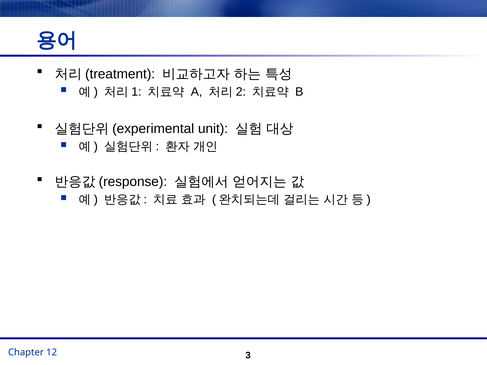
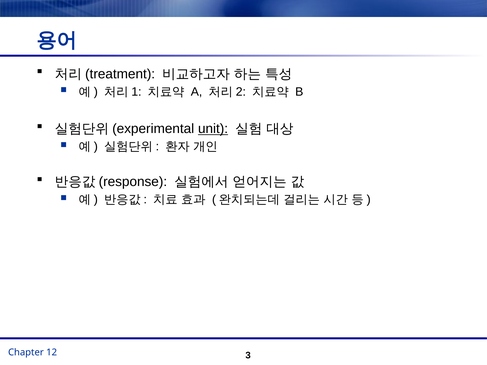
unit underline: none -> present (213, 129)
